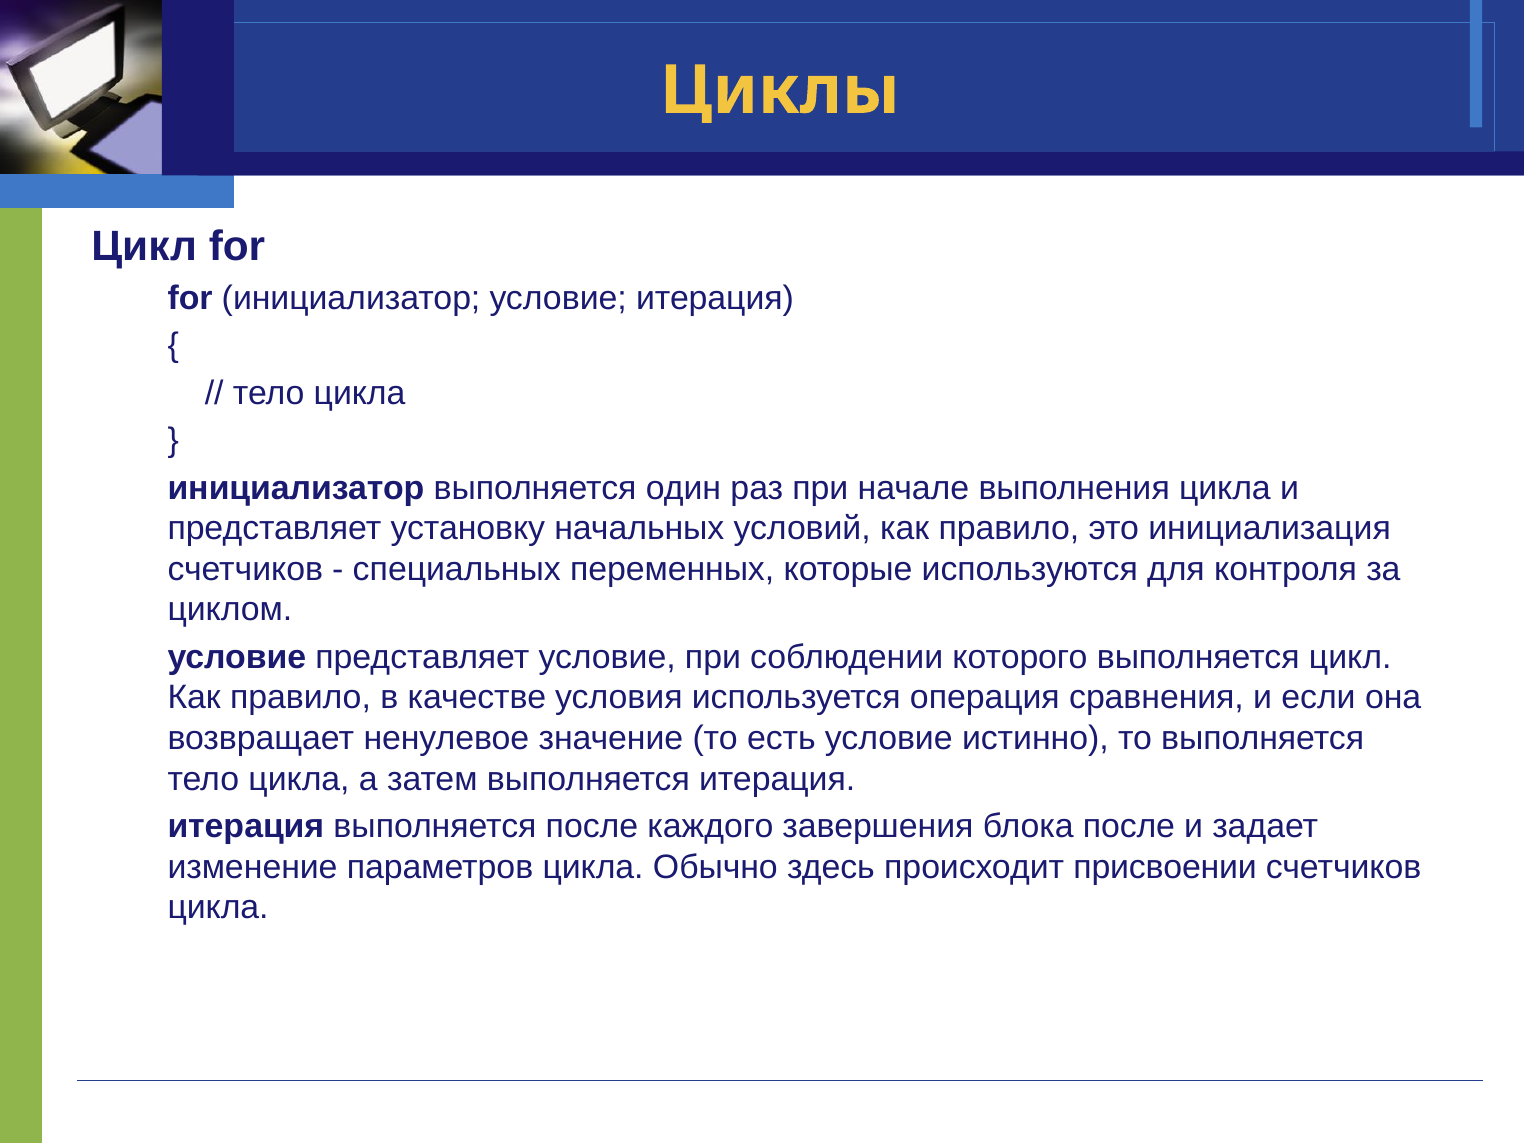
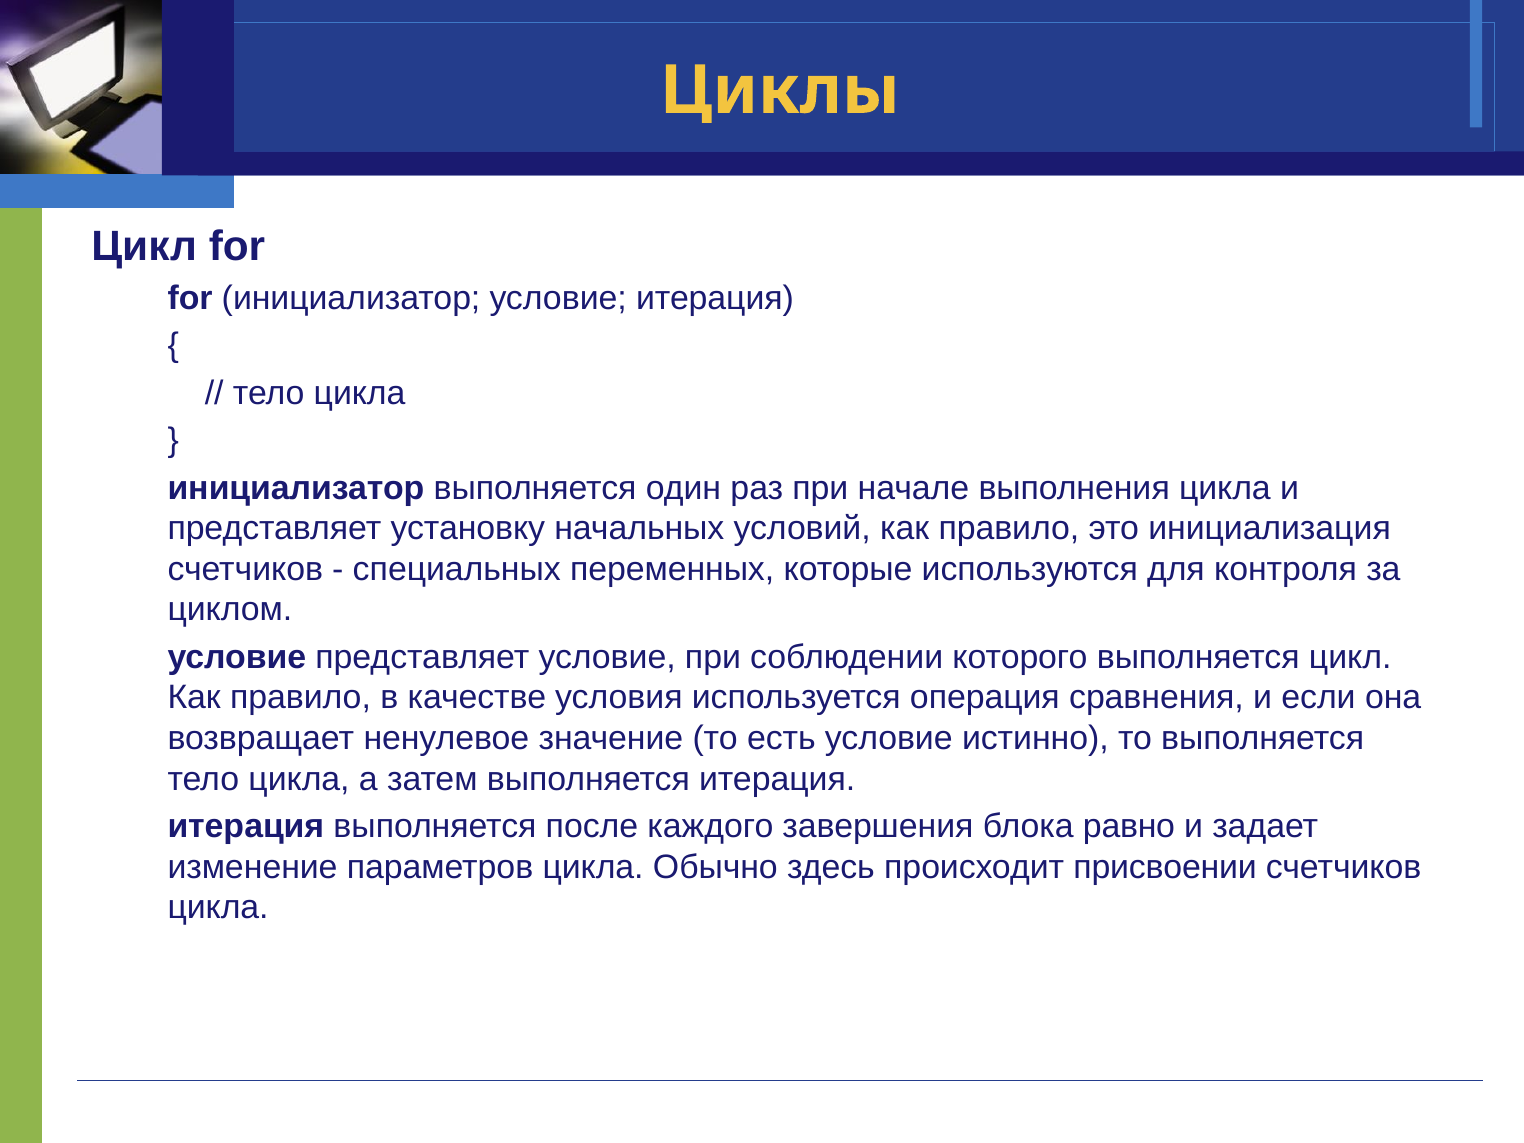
блока после: после -> равно (1129, 826)
